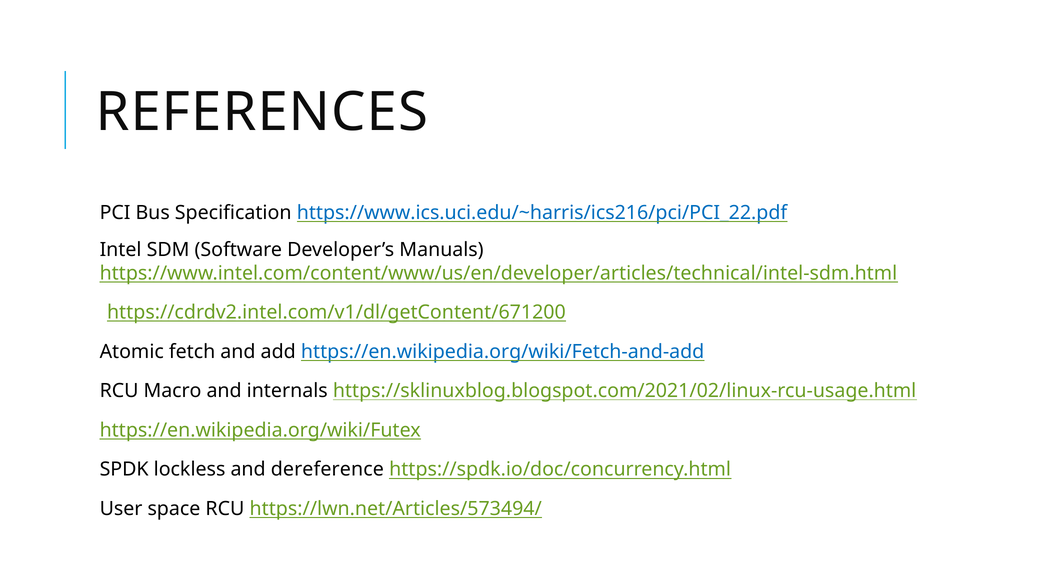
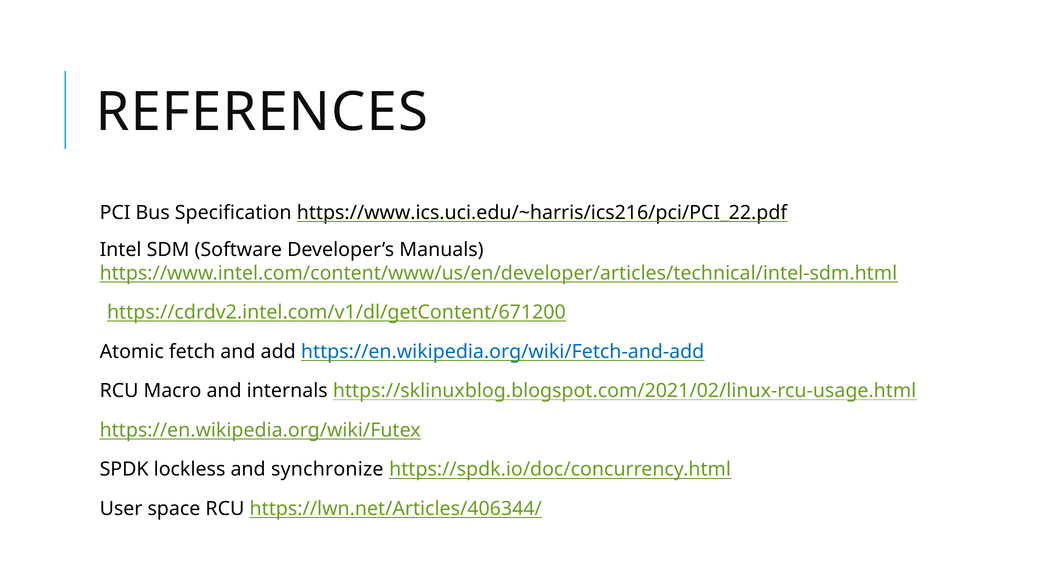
https://www.ics.uci.edu/~harris/ics216/pci/PCI_22.pdf colour: blue -> black (542, 213)
dereference: dereference -> synchronize (327, 470)
https://lwn.net/Articles/573494/: https://lwn.net/Articles/573494/ -> https://lwn.net/Articles/406344/ (396, 509)
